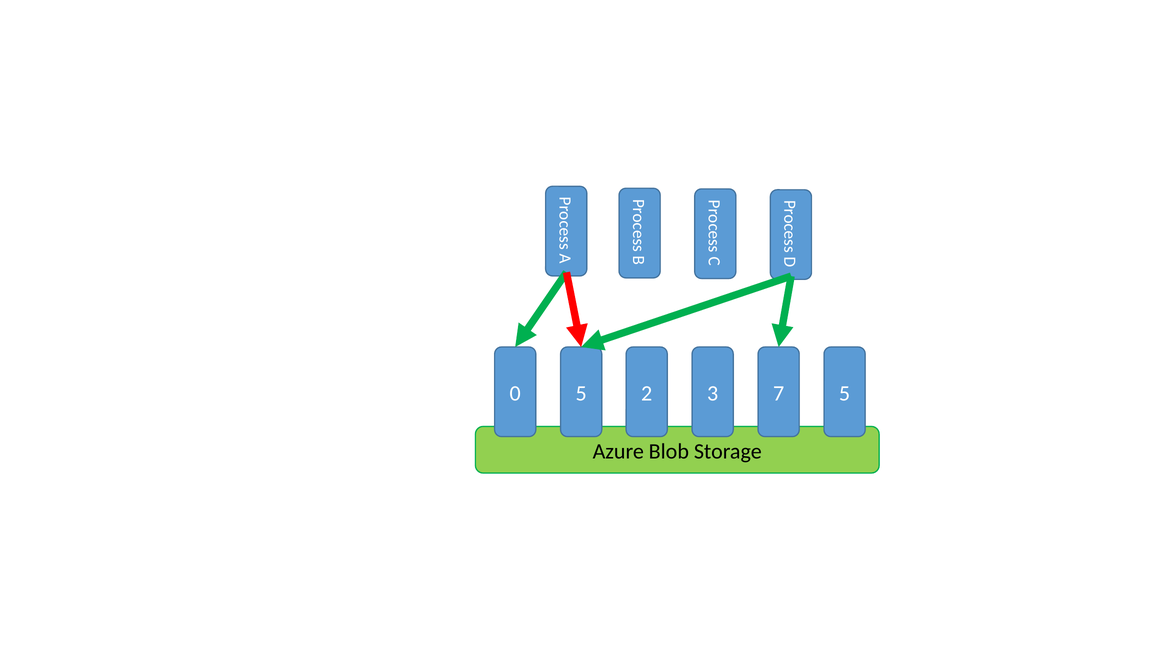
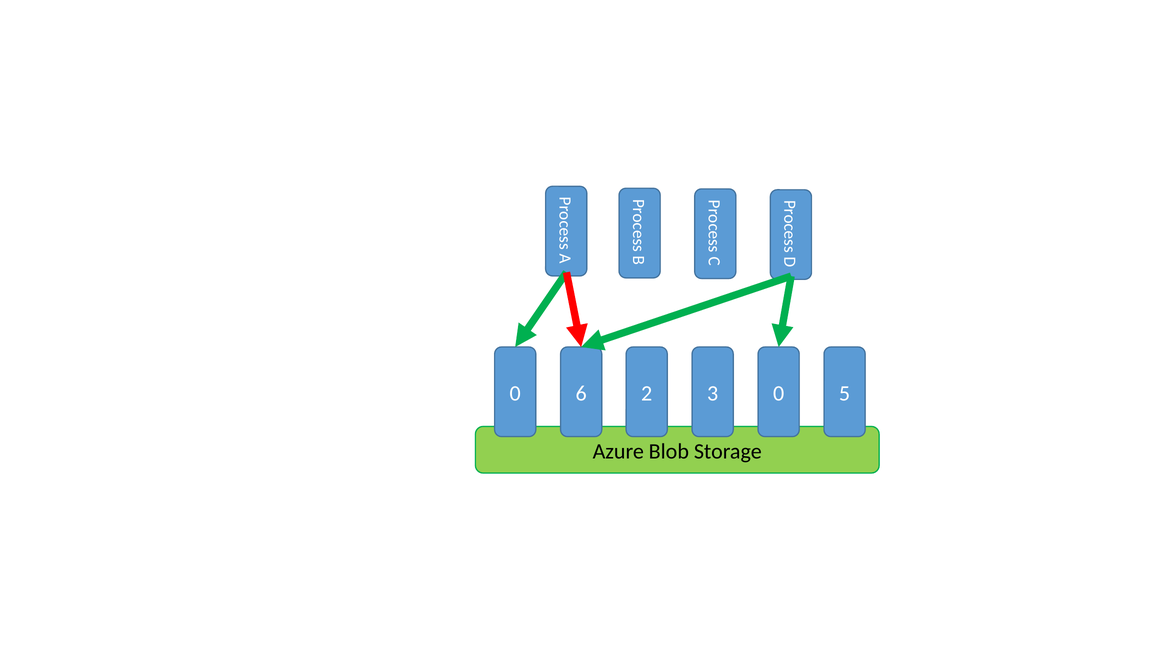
0 5: 5 -> 6 (581, 393)
3 7: 7 -> 0 (779, 393)
